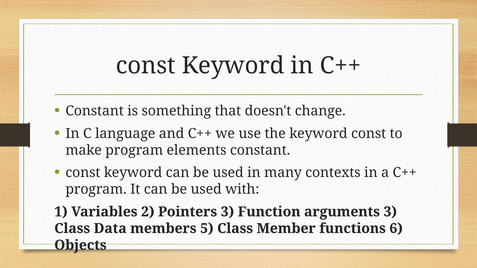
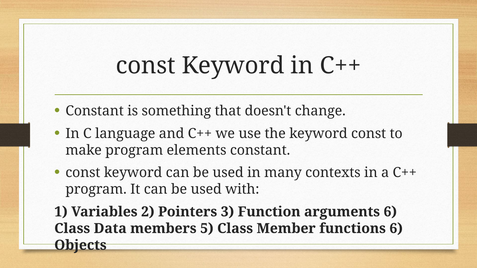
arguments 3: 3 -> 6 (390, 212)
